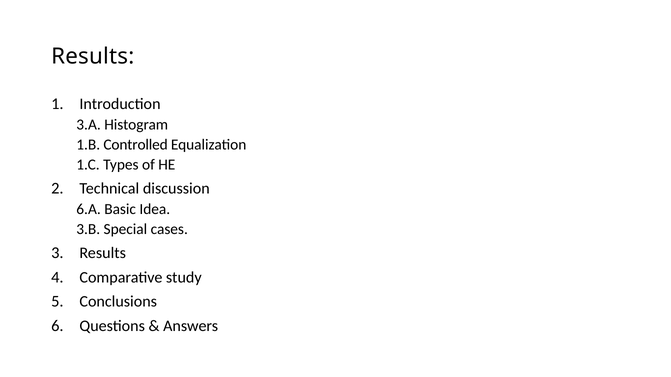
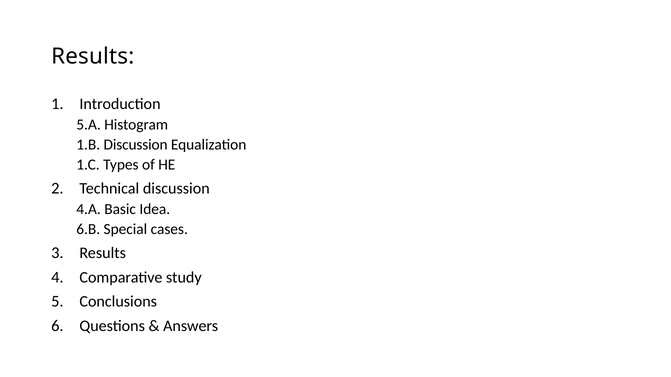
3.A: 3.A -> 5.A (89, 125)
1.B Controlled: Controlled -> Discussion (136, 145)
6.A: 6.A -> 4.A (89, 209)
3.B: 3.B -> 6.B (88, 229)
